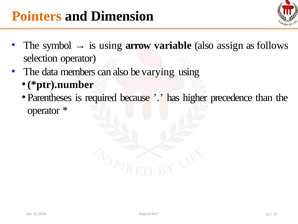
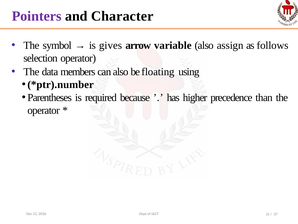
Pointers colour: orange -> purple (37, 16)
Dimension: Dimension -> Character (122, 16)
is using: using -> gives (111, 45)
varying: varying -> floating (158, 72)
